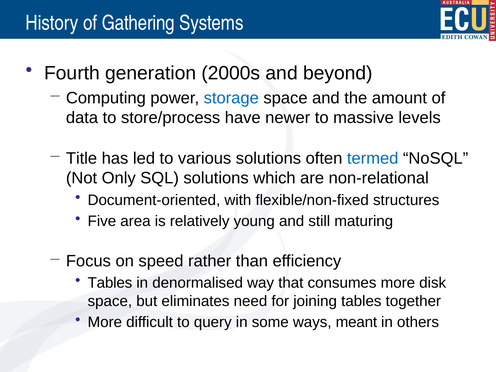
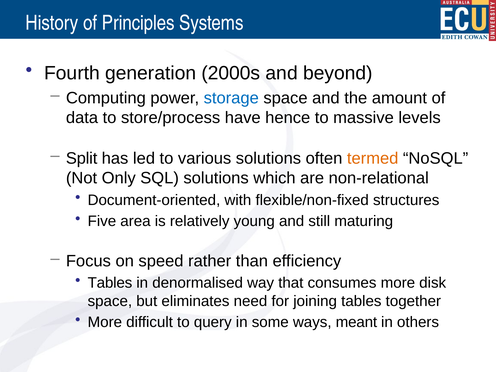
Gathering: Gathering -> Principles (138, 23)
newer: newer -> hence (288, 118)
Title: Title -> Split (82, 158)
termed colour: blue -> orange (373, 158)
